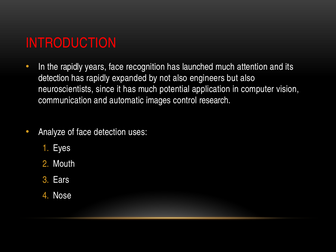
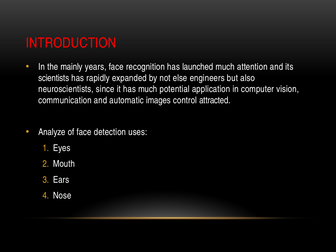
the rapidly: rapidly -> mainly (72, 67)
detection: detection -> scientists (54, 78)
not also: also -> else (180, 78)
research: research -> attracted (215, 100)
